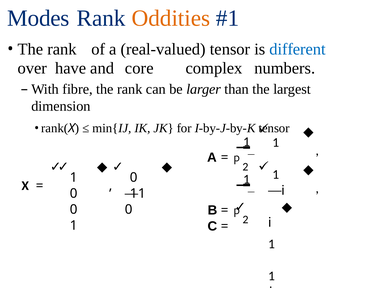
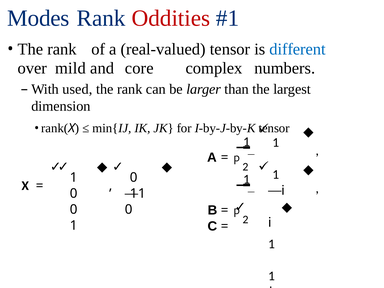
Oddities colour: orange -> red (171, 18)
have: have -> mild (70, 68)
fibre: fibre -> used (77, 89)
